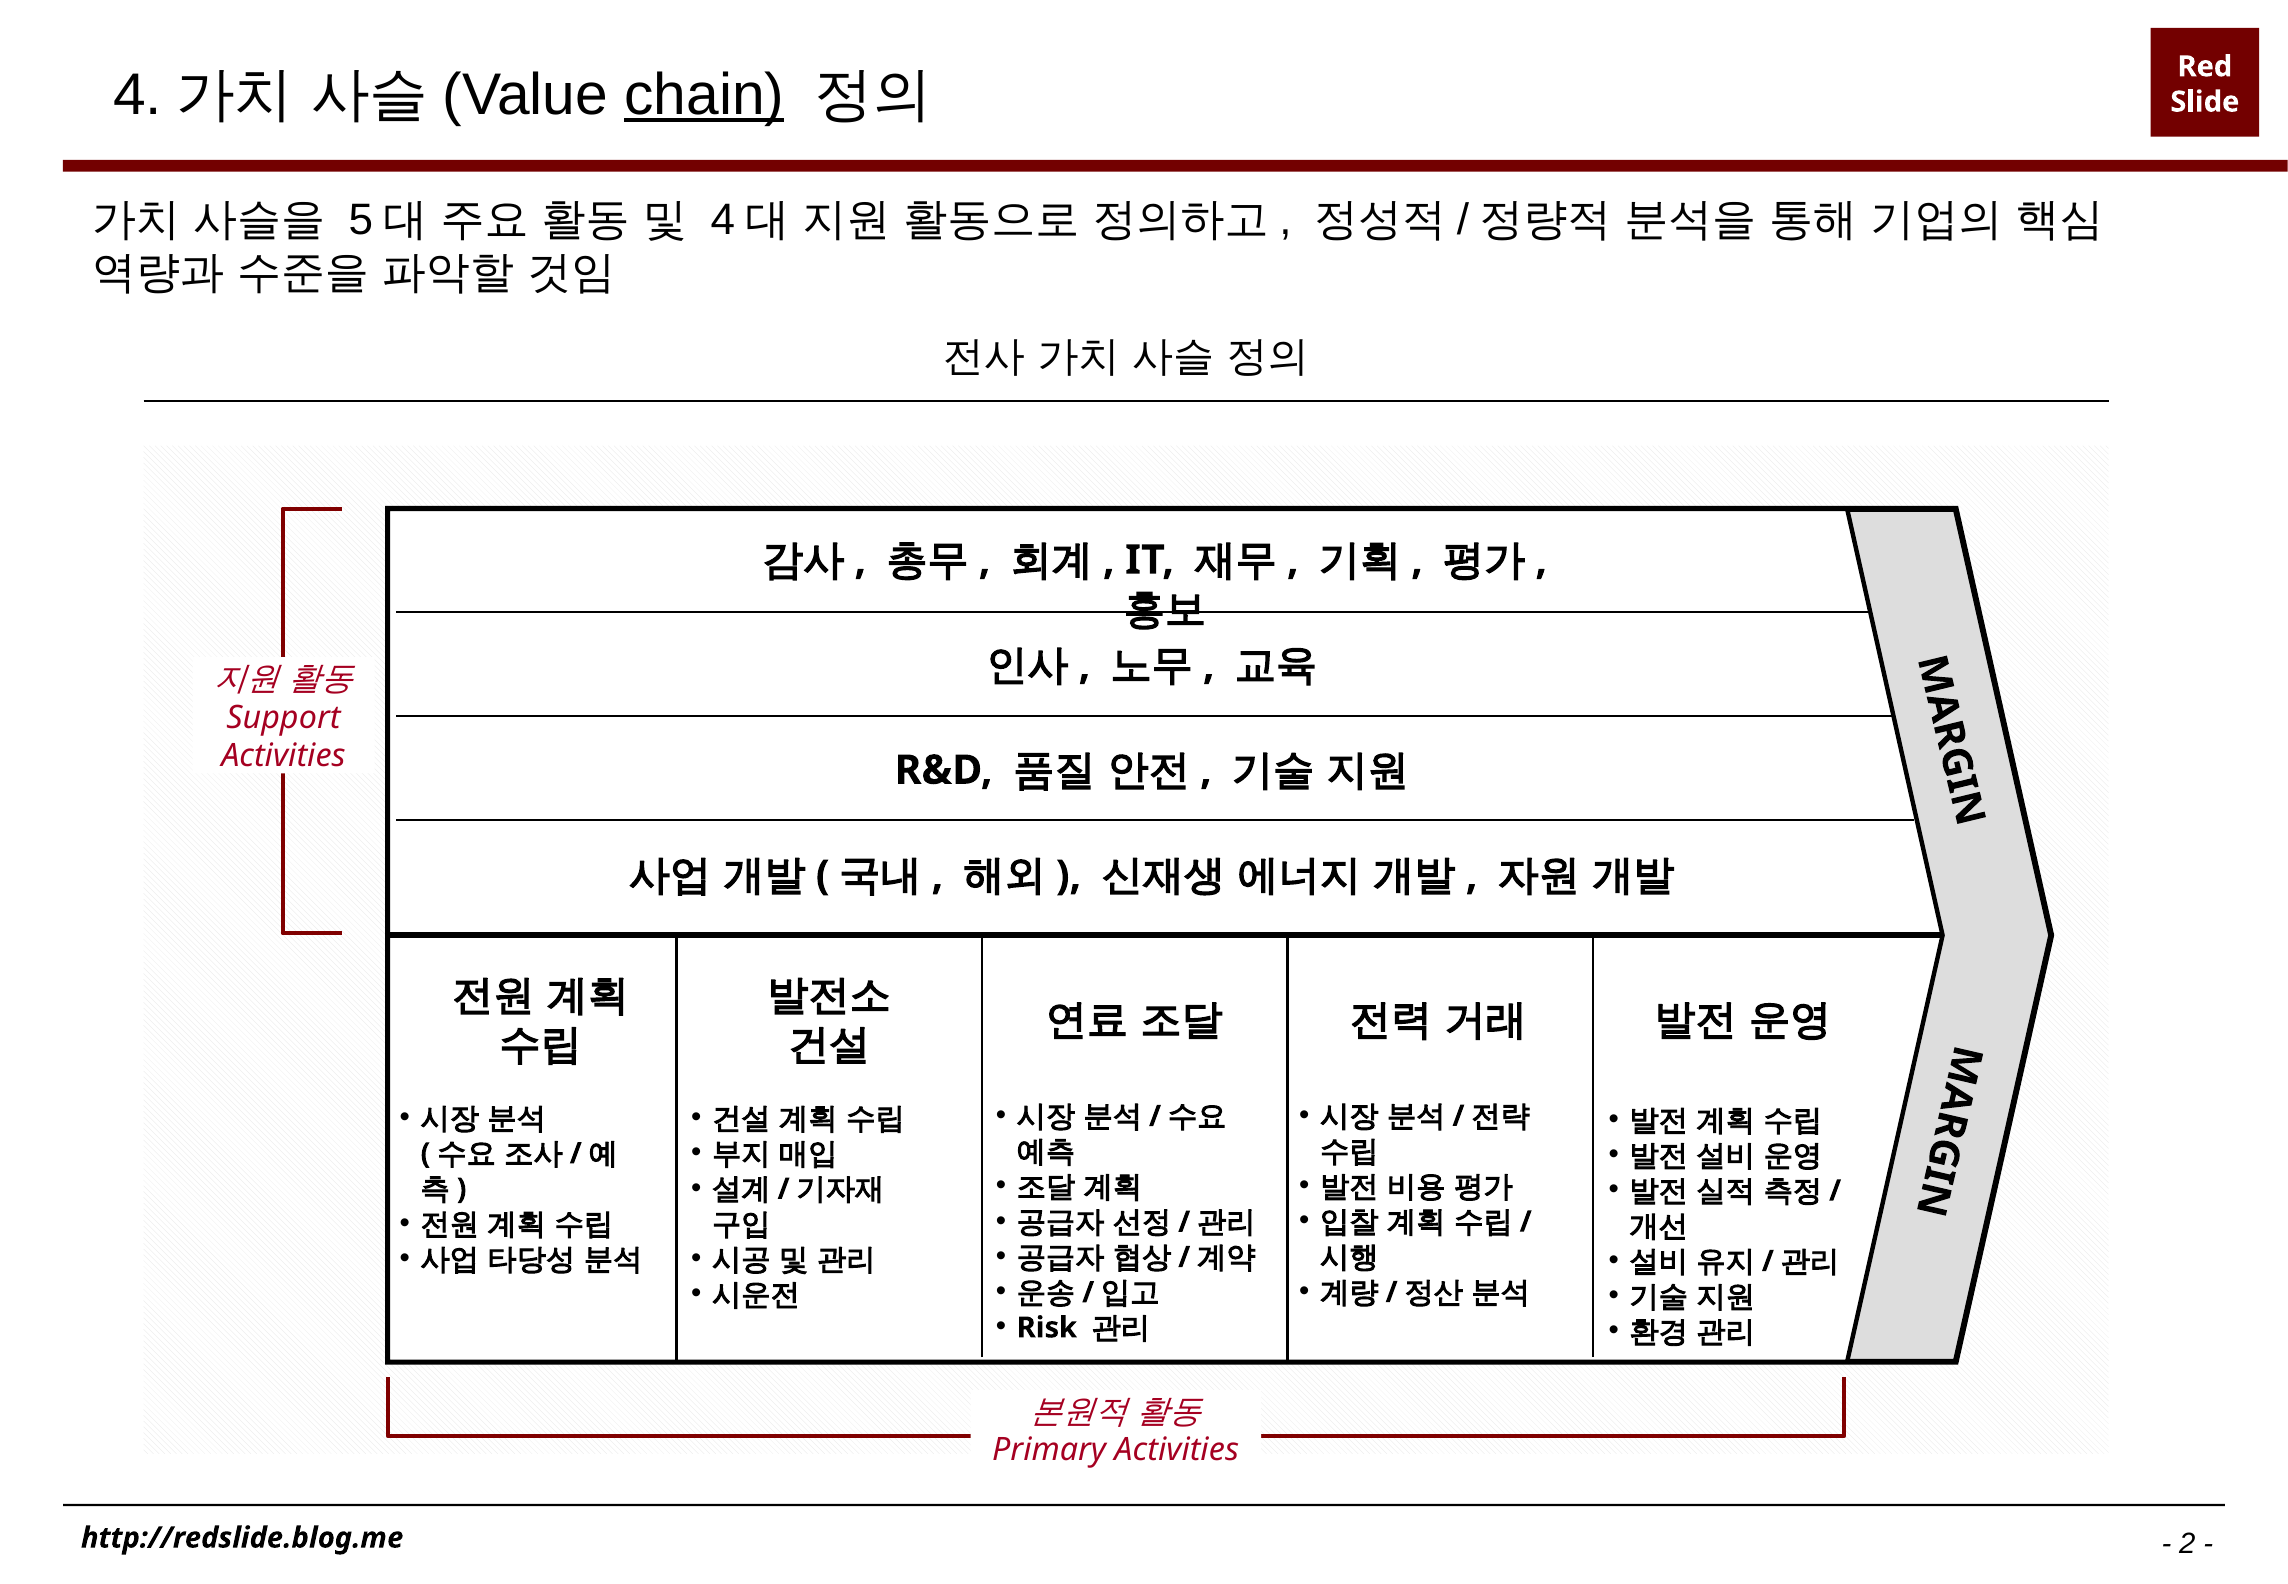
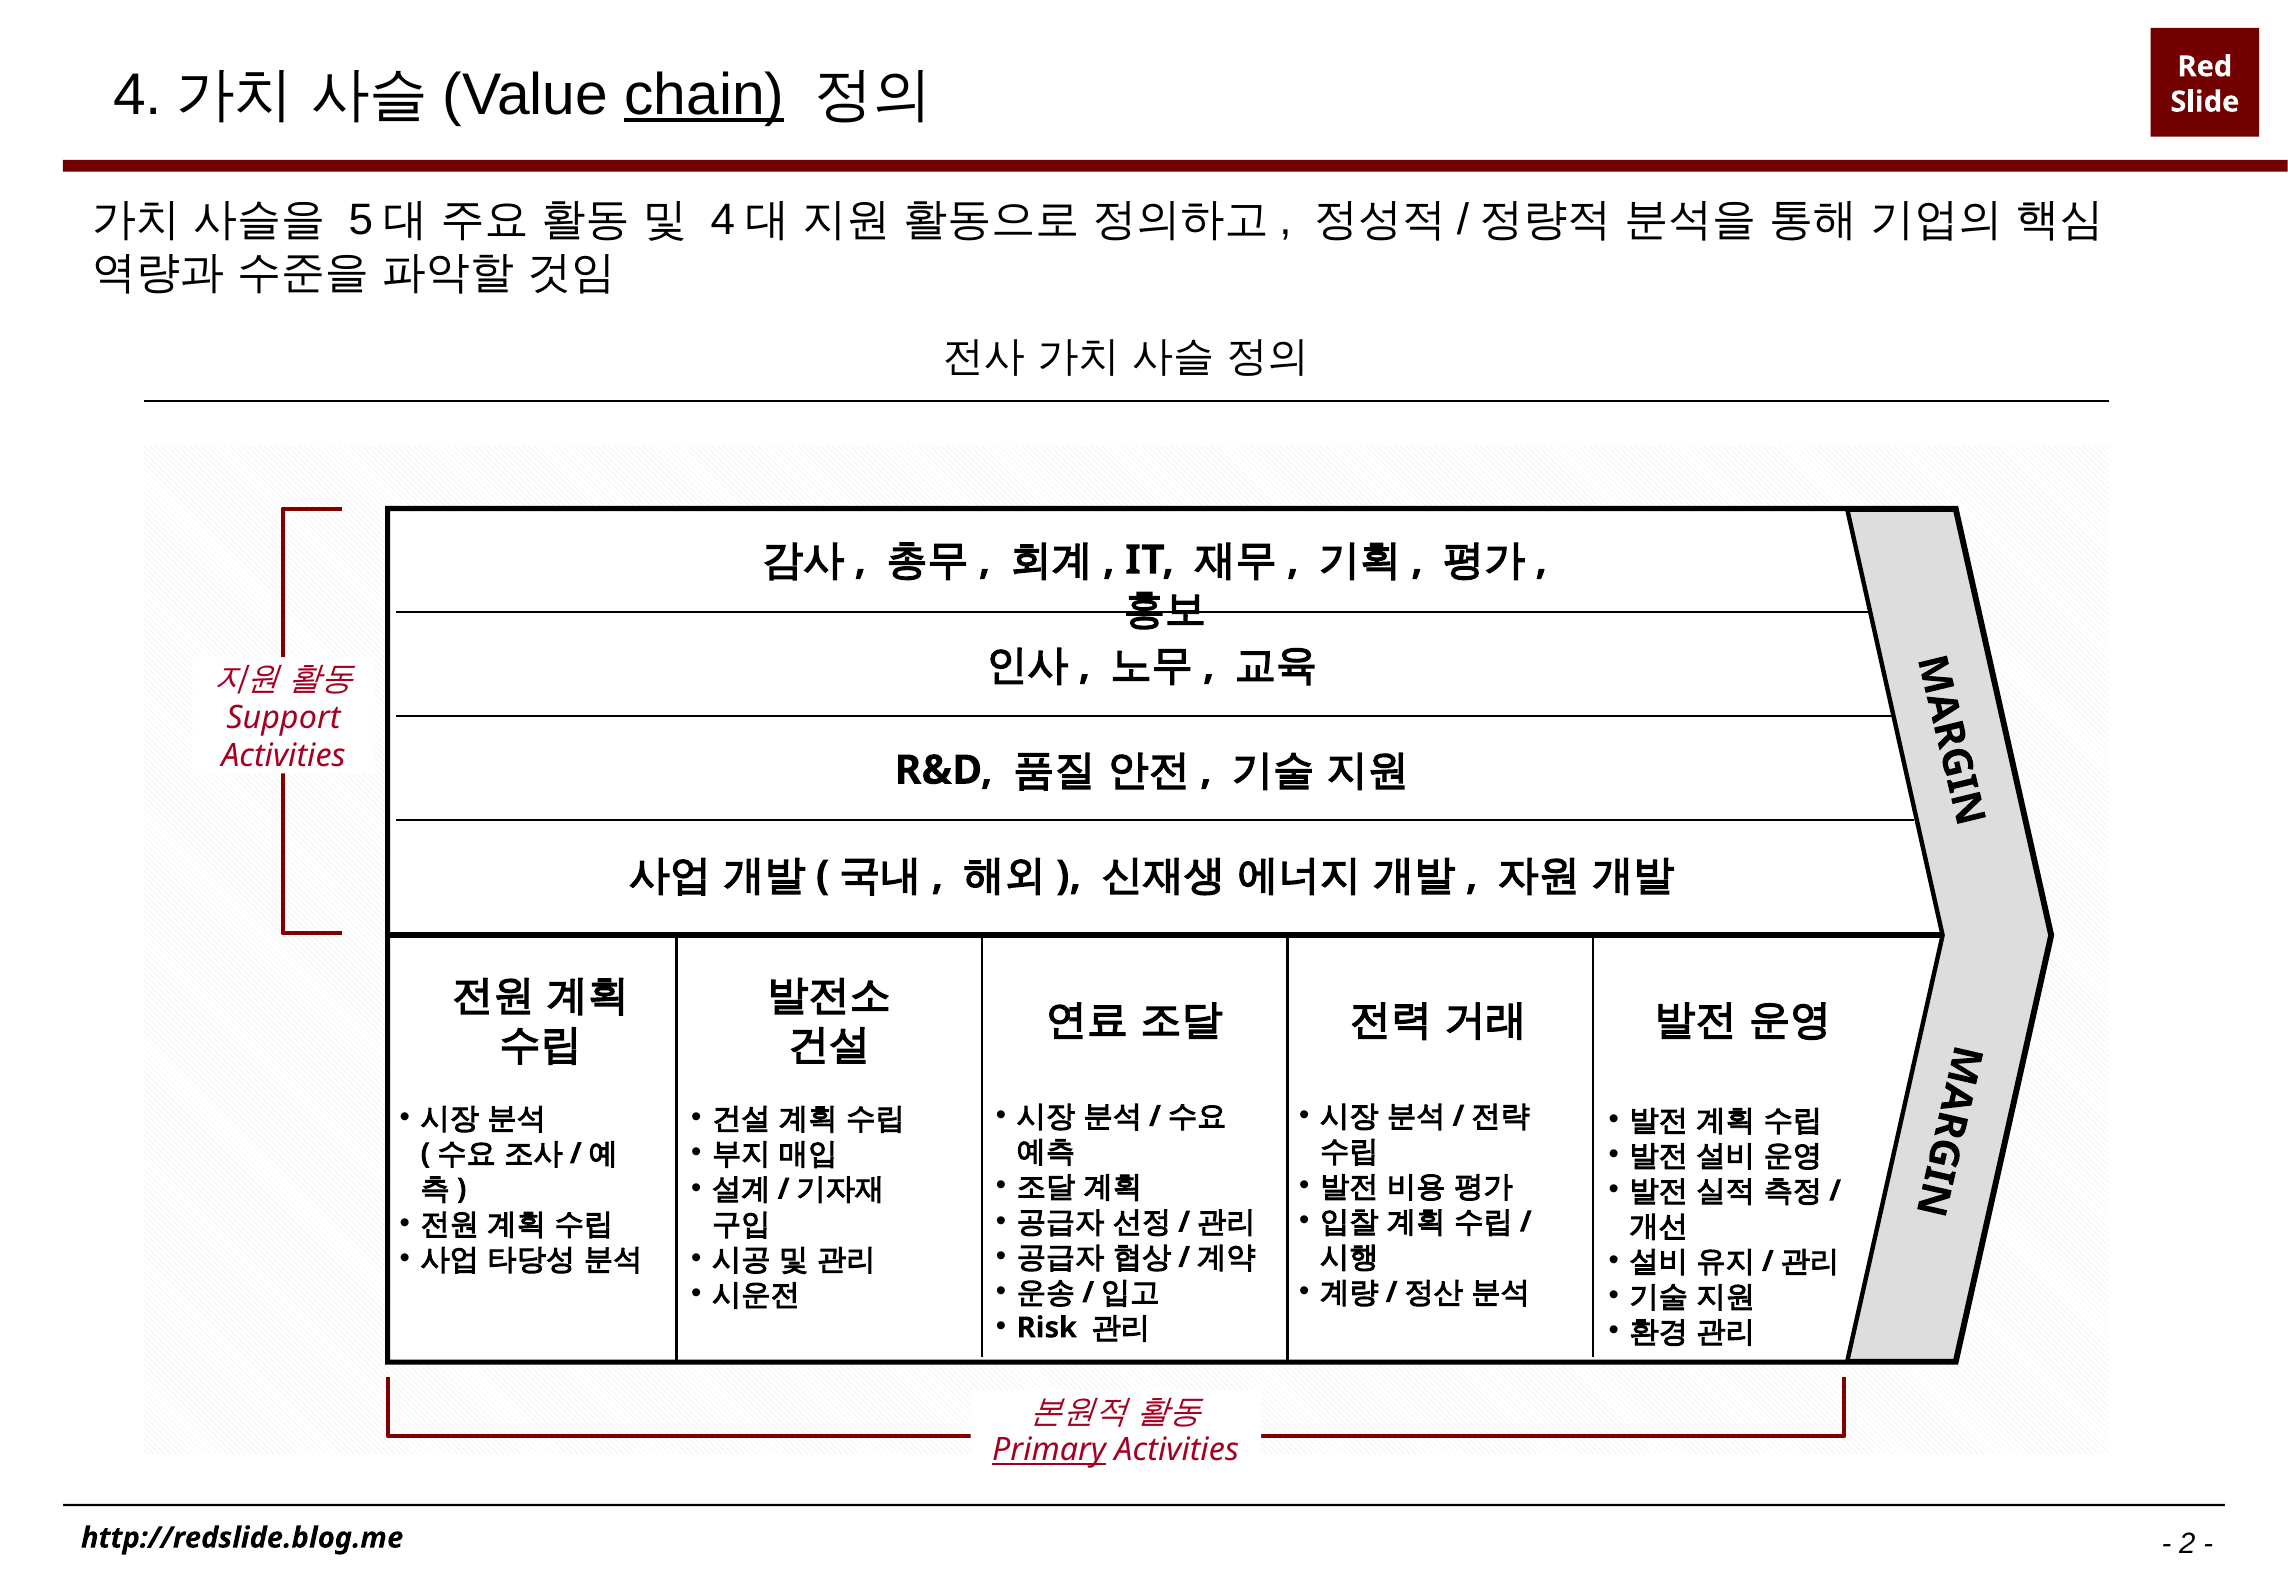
Primary underline: none -> present (1049, 1450)
